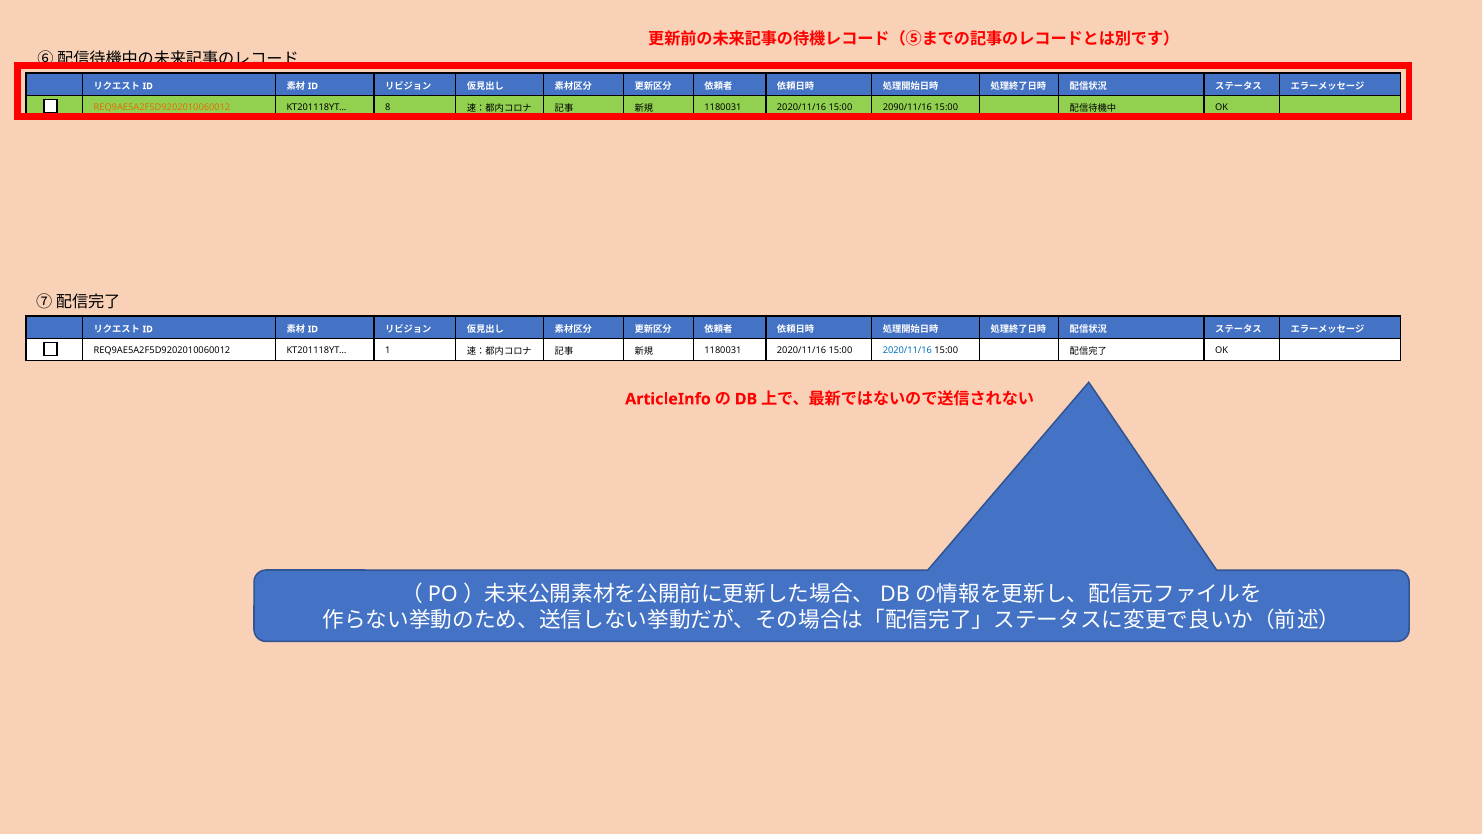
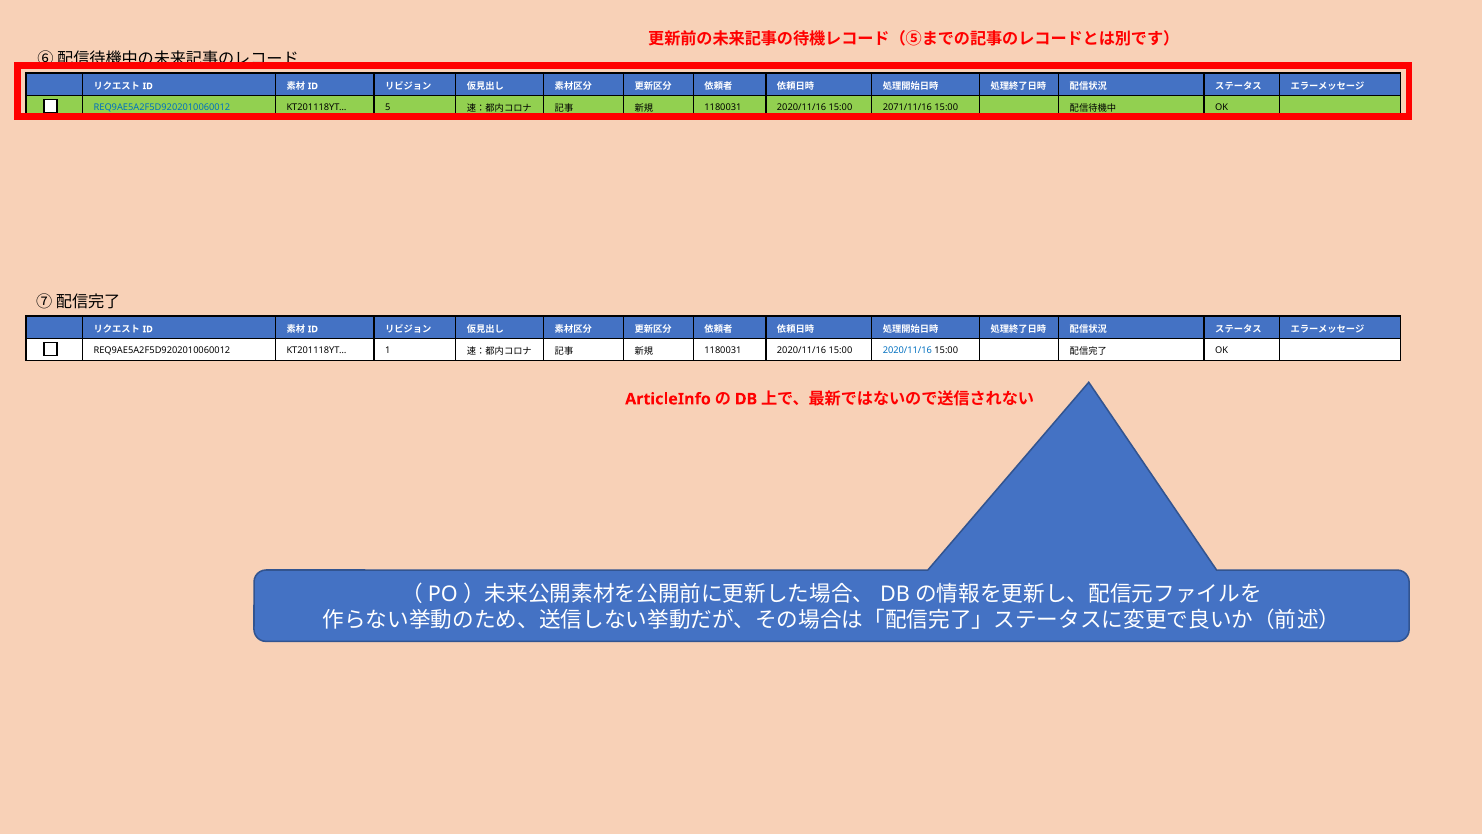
REQ9AE5A2F5D9202010060012 colour: orange -> blue (162, 107)
8: 8 -> 5 (388, 107)
2090/11/16: 2090/11/16 -> 2071/11/16 (907, 107)
